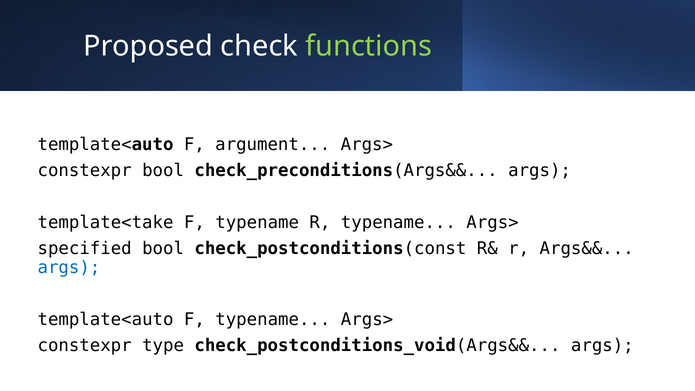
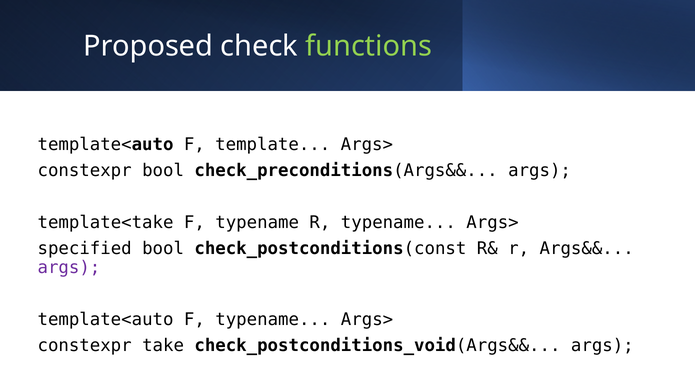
argument: argument -> template (273, 145)
args colour: blue -> purple (69, 267)
type: type -> take (163, 345)
